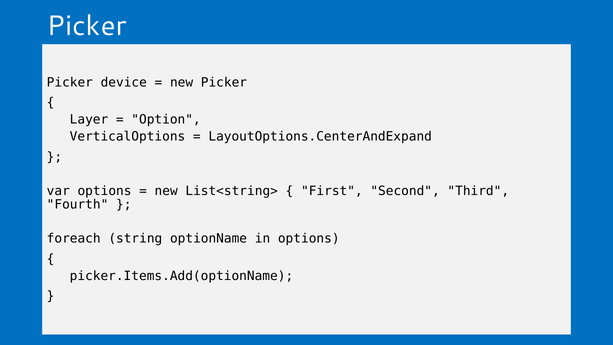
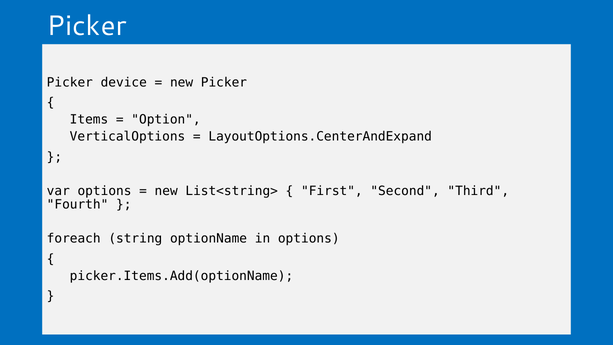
Layer: Layer -> Items (89, 120)
